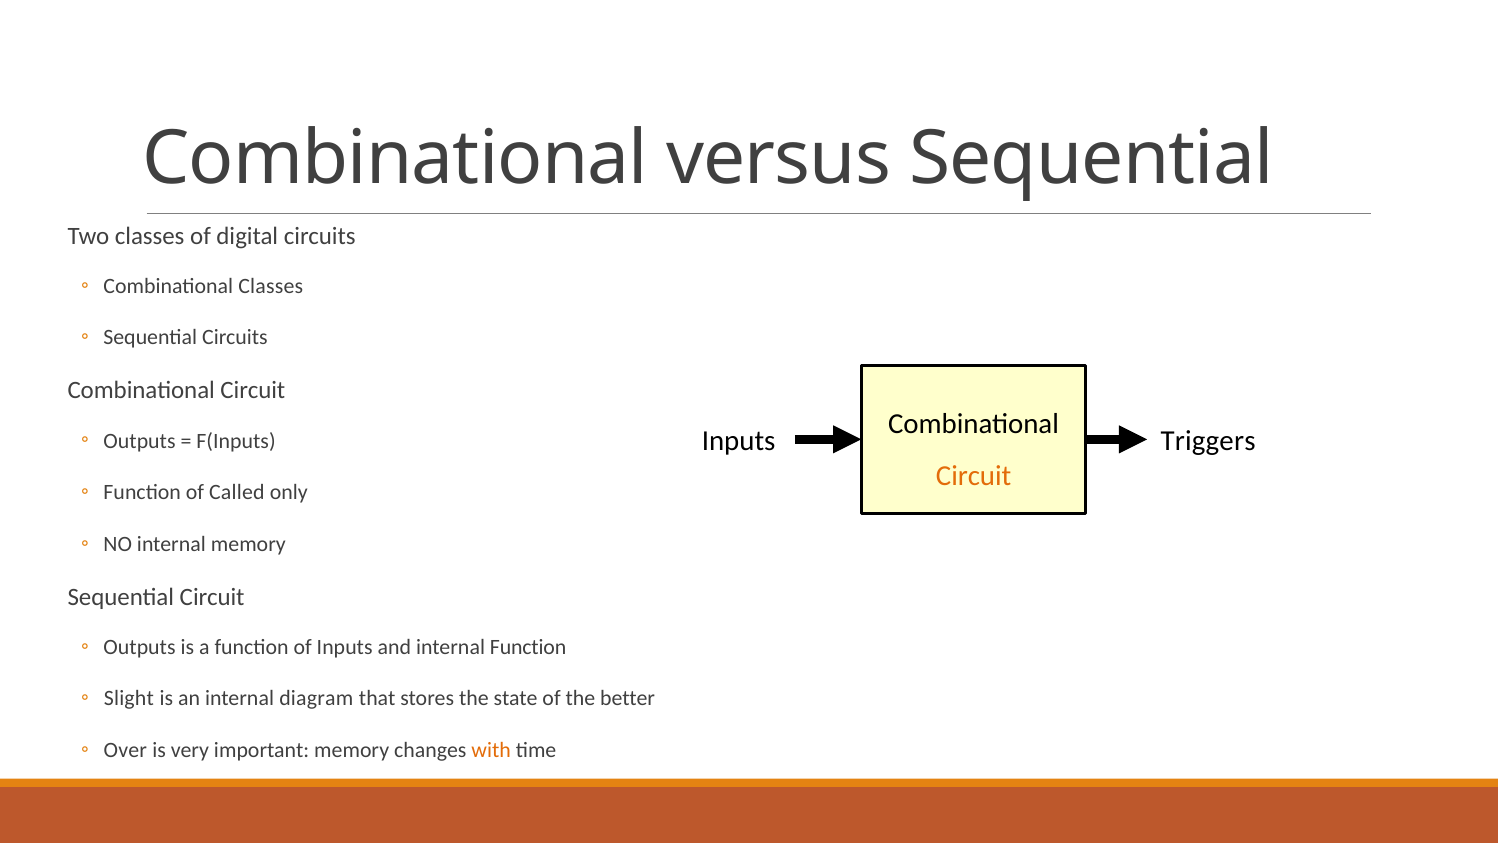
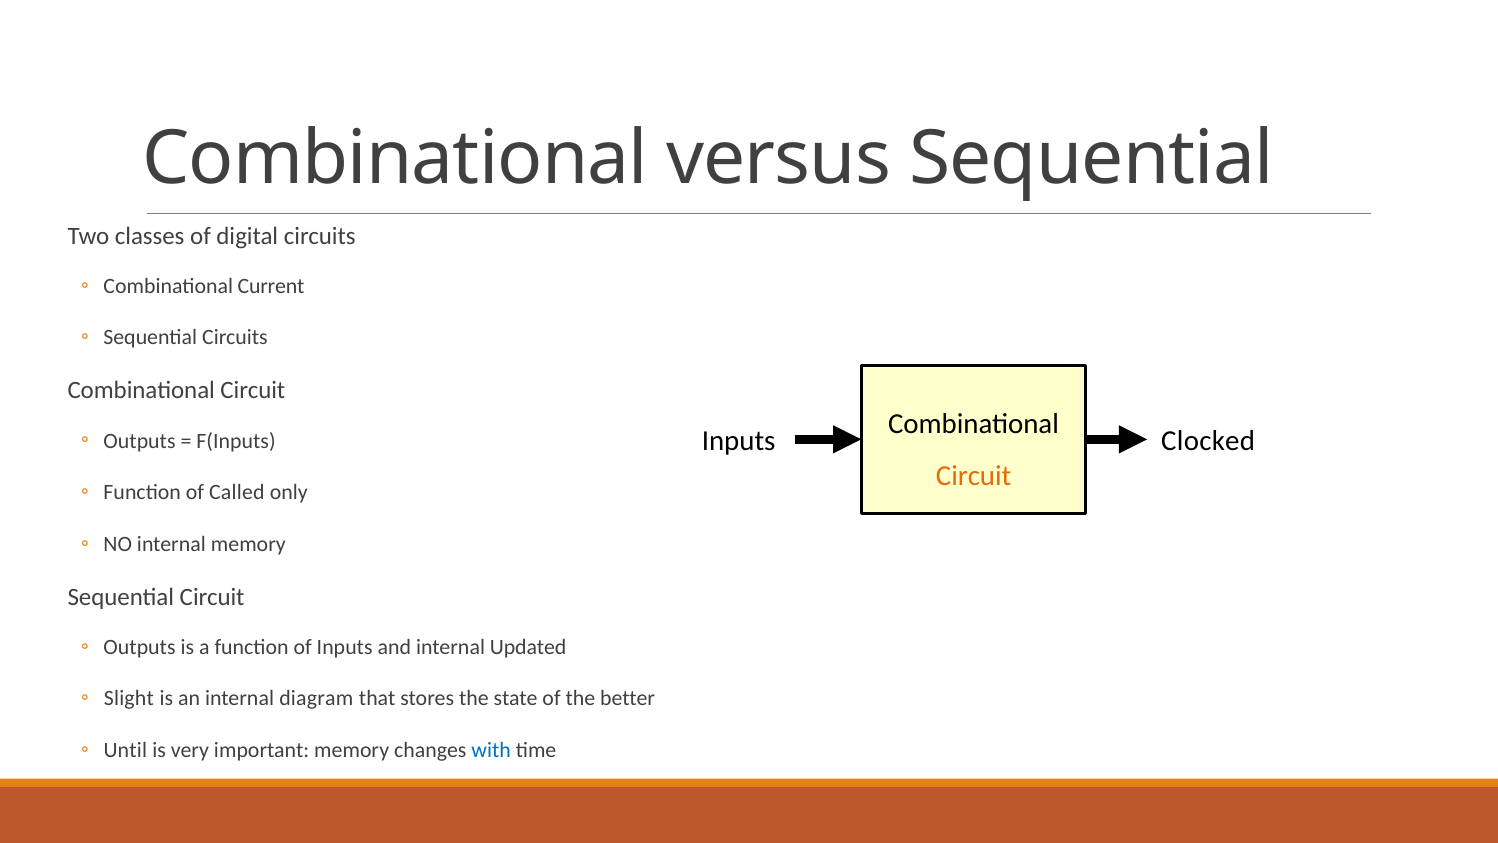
Combinational Classes: Classes -> Current (271, 286)
Triggers: Triggers -> Clocked (1208, 441)
internal Function: Function -> Updated (528, 647)
Over: Over -> Until (125, 750)
with colour: orange -> blue (491, 750)
